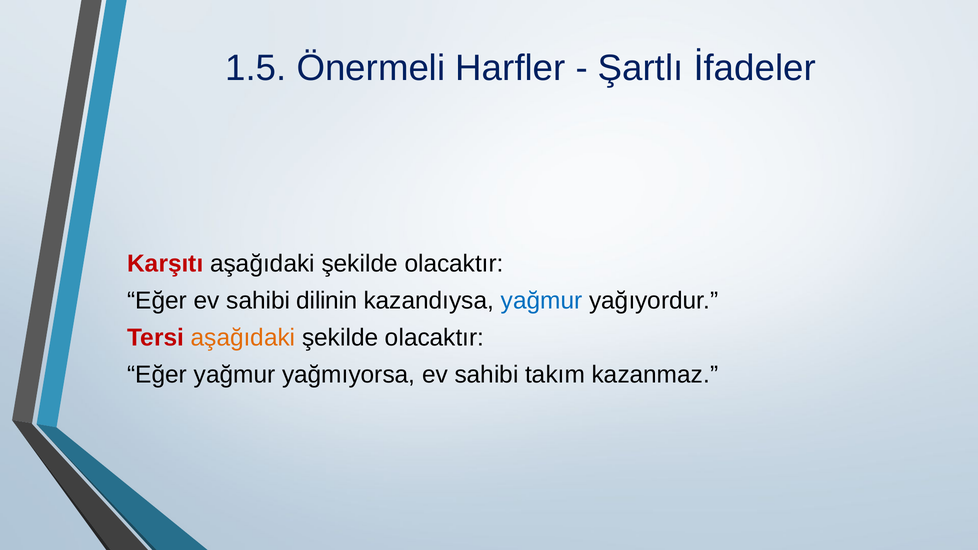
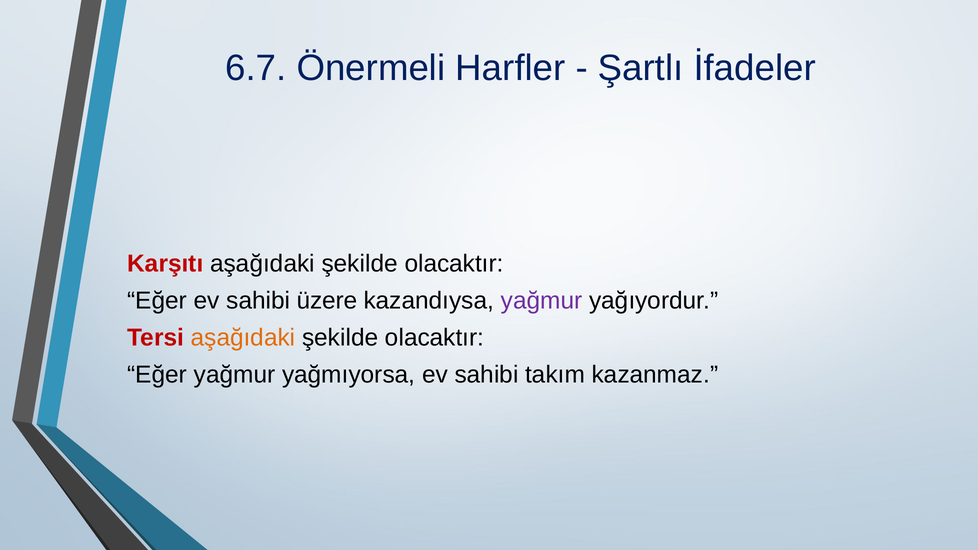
1.5: 1.5 -> 6.7 (256, 68)
dilinin: dilinin -> üzere (327, 301)
yağmur colour: blue -> purple (542, 301)
